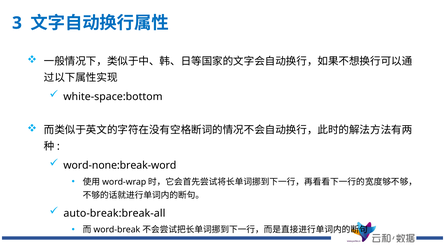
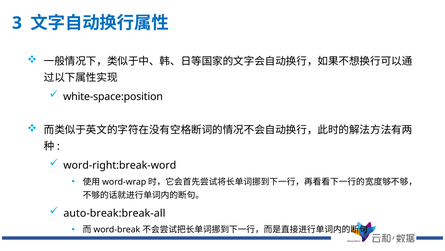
white-space:bottom: white-space:bottom -> white-space:position (113, 96)
word-none:break-word: word-none:break-word -> word-right:break-word (120, 165)
